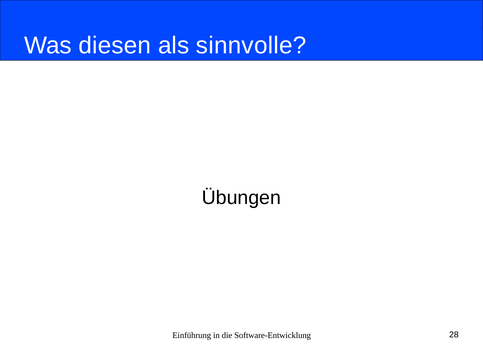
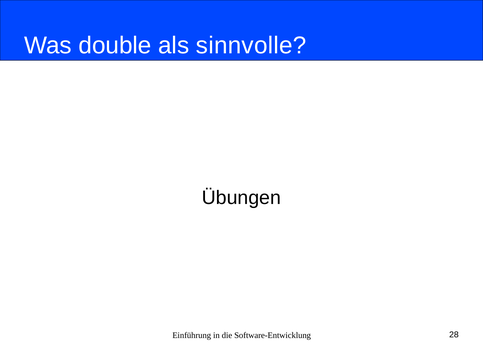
diesen: diesen -> double (115, 46)
